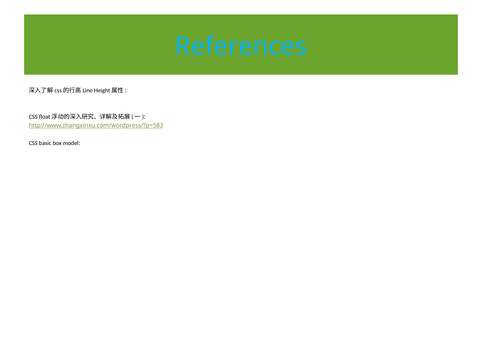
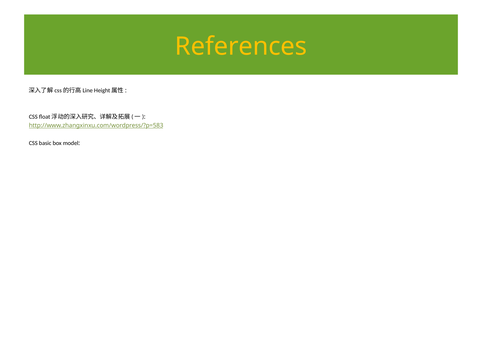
References colour: light blue -> yellow (241, 46)
